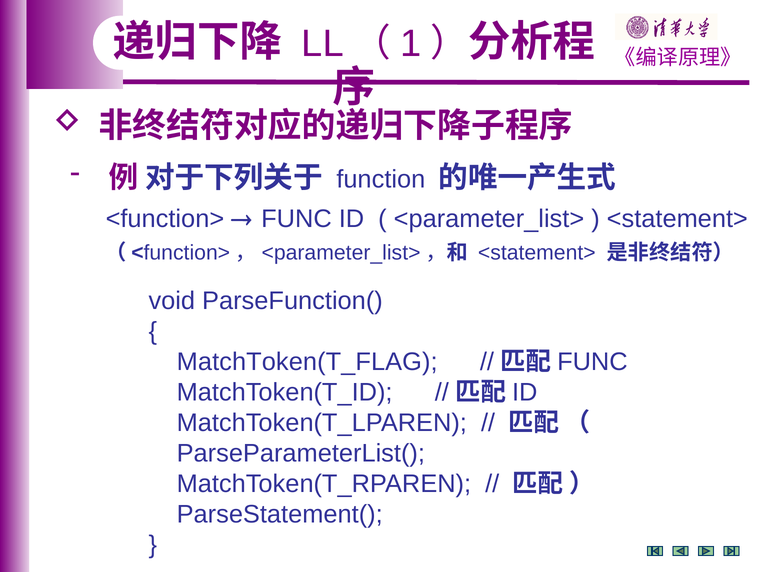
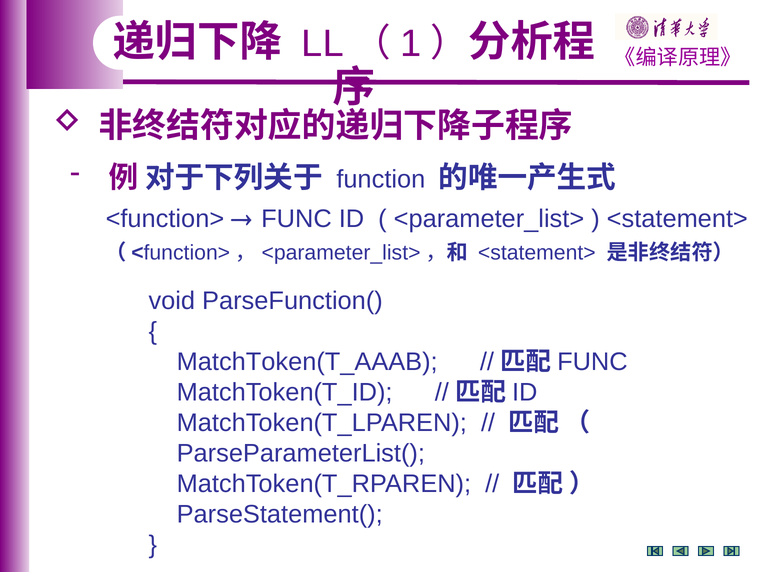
MatchToken(T_FLAG: MatchToken(T_FLAG -> MatchToken(T_AAAB (307, 362)
